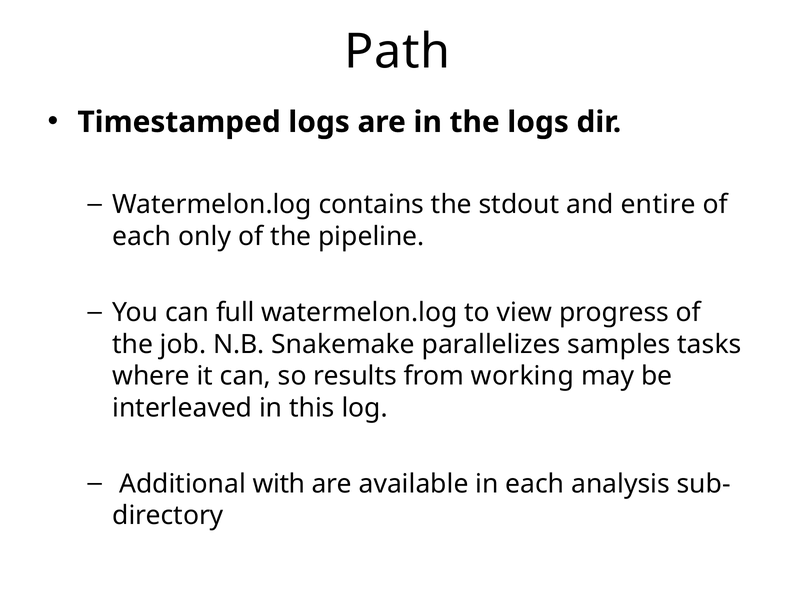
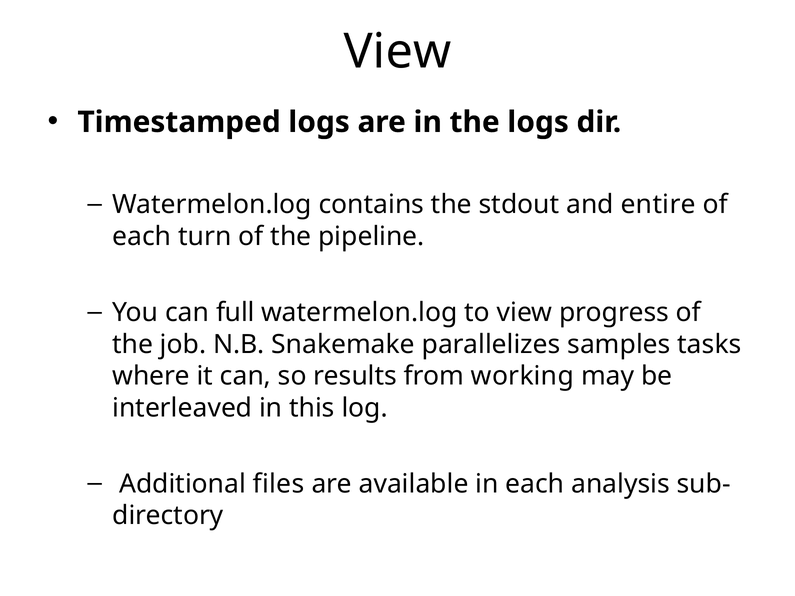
Path: Path -> View (397, 52)
only: only -> turn (205, 237)
with: with -> files (279, 484)
